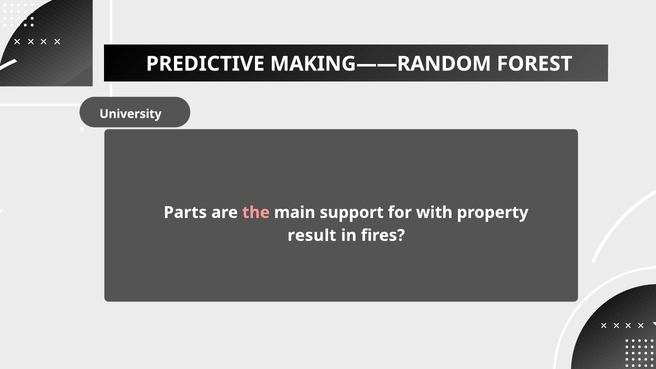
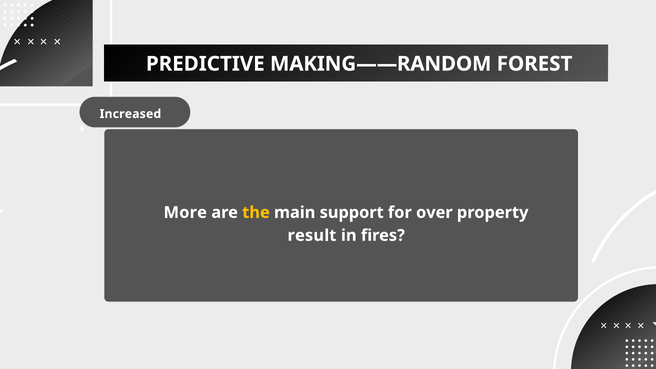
University: University -> Increased (130, 114)
Parts: Parts -> More (185, 212)
the colour: pink -> yellow (256, 212)
with: with -> over (434, 212)
